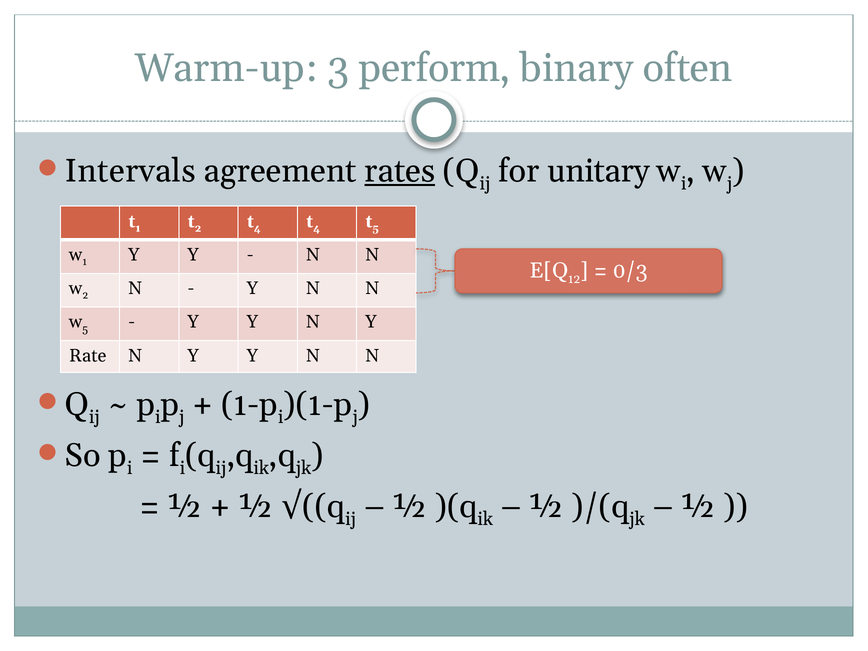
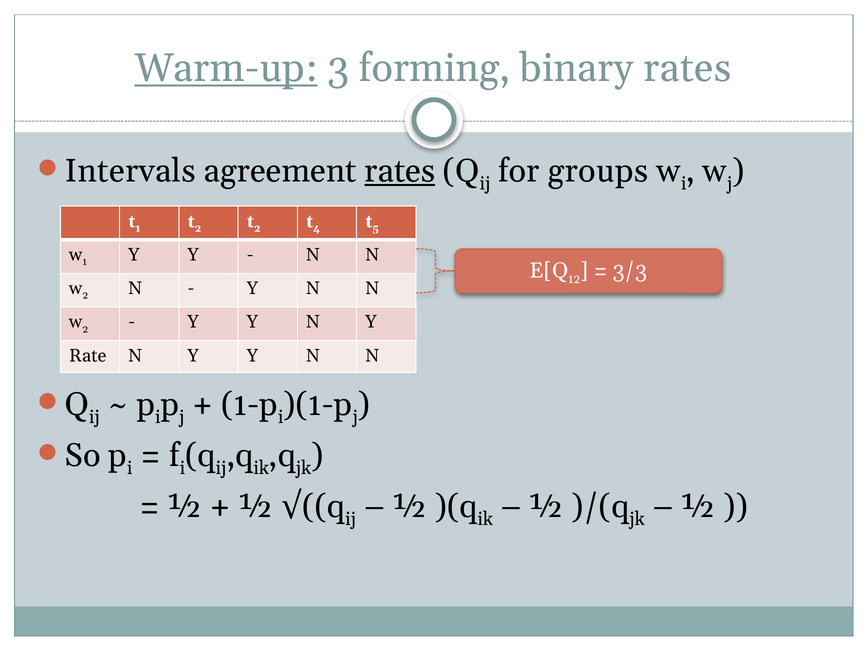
Warm-up underline: none -> present (226, 68)
perform: perform -> forming (435, 68)
binary often: often -> rates (687, 68)
unitary: unitary -> groups (598, 171)
4: 4 -> 2 (257, 228)
0/3: 0/3 -> 3/3 (630, 271)
5: 5 -> 2 (85, 329)
